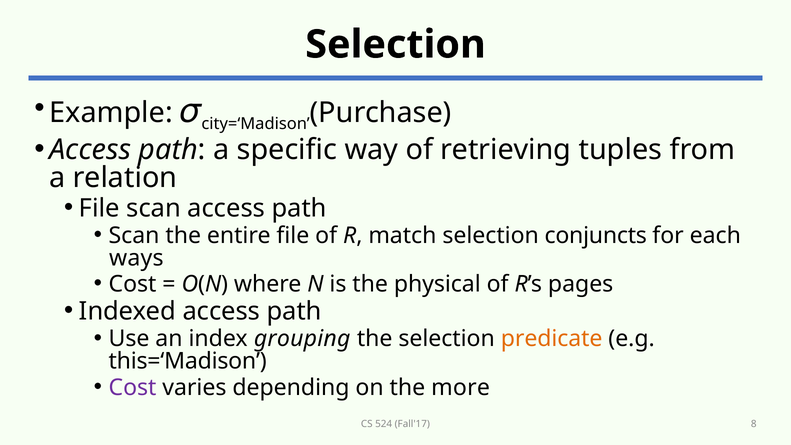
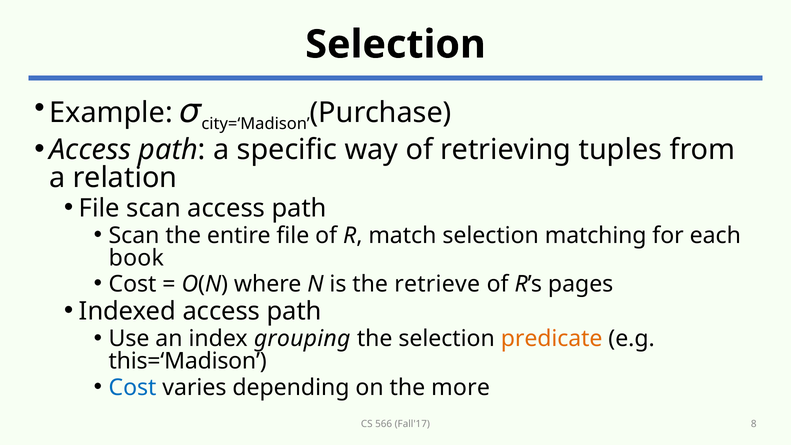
conjuncts: conjuncts -> matching (596, 236)
ways: ways -> book (136, 258)
physical: physical -> retrieve (437, 284)
Cost colour: purple -> blue (133, 387)
524: 524 -> 566 (384, 424)
